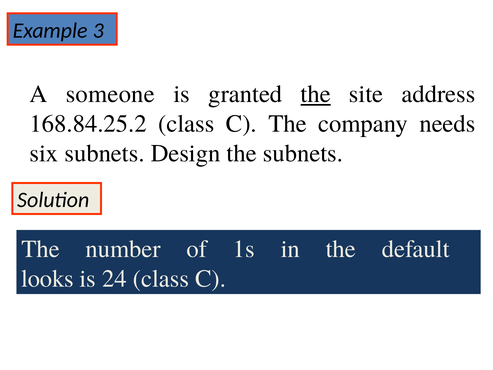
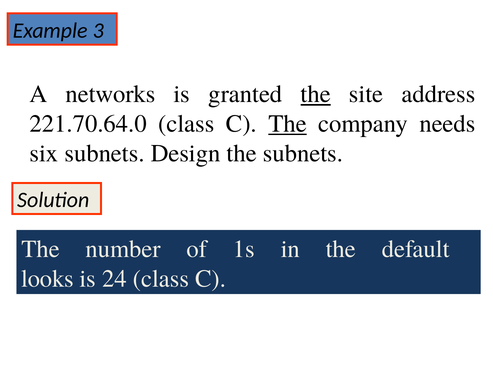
someone: someone -> networks (110, 94)
168.84.25.2: 168.84.25.2 -> 221.70.64.0 (88, 124)
The underline: none -> present (287, 124)
